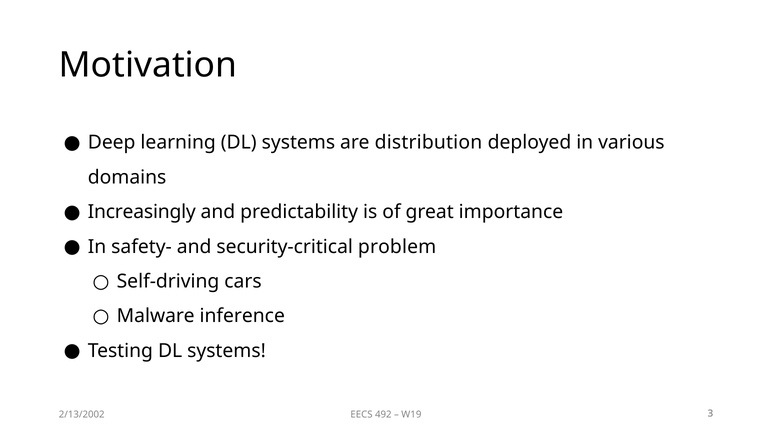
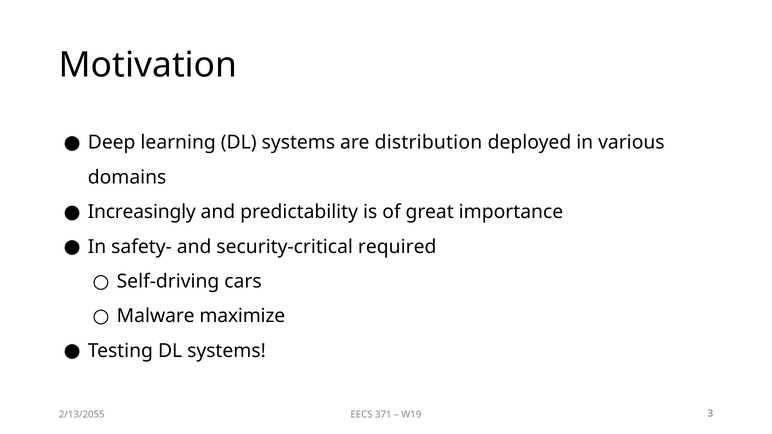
problem: problem -> required (397, 247)
inference: inference -> maximize (242, 316)
2/13/2002: 2/13/2002 -> 2/13/2055 (82, 415)
492: 492 -> 371 (383, 415)
